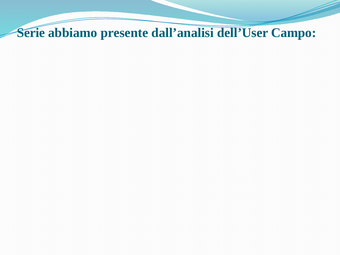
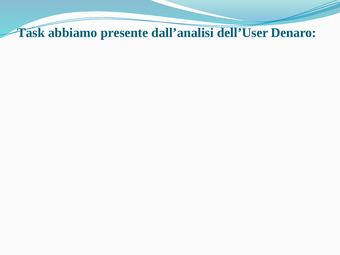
Serie: Serie -> Task (31, 33)
Campo: Campo -> Denaro (294, 33)
